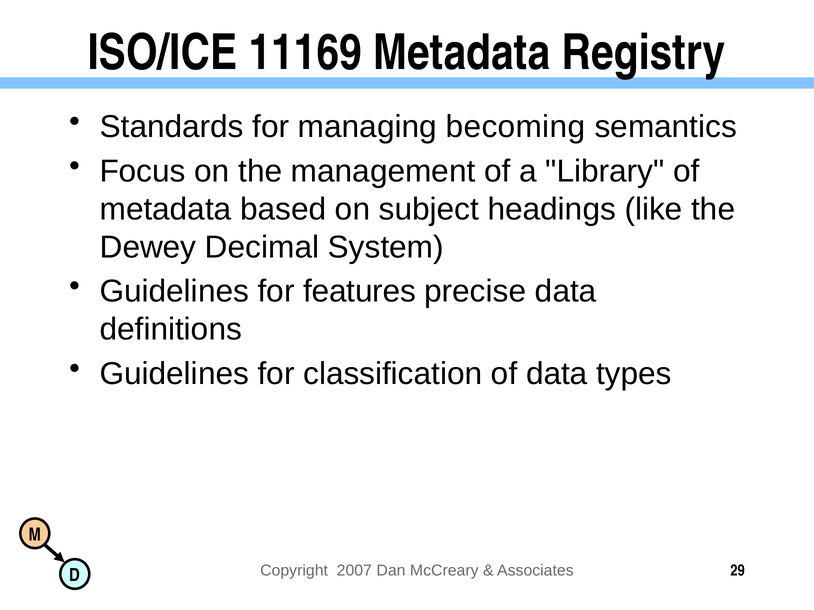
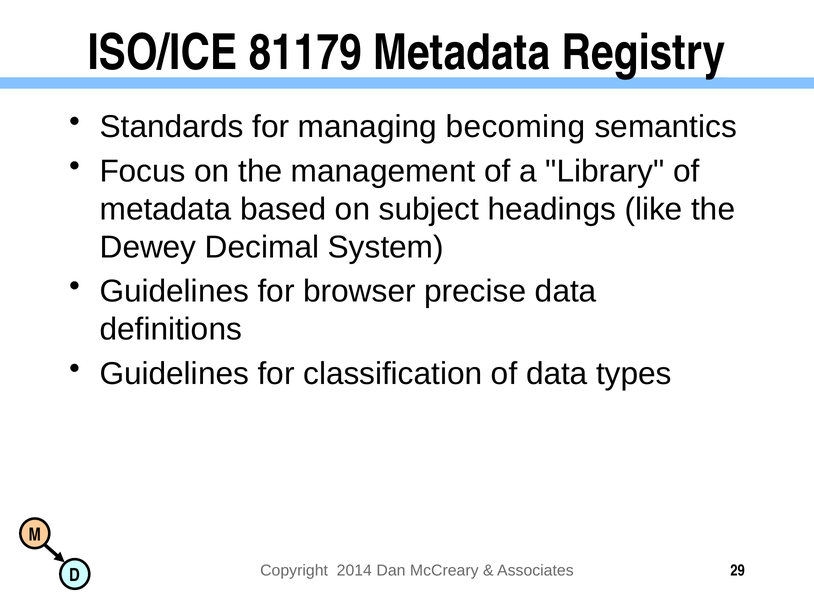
11169: 11169 -> 81179 (305, 53)
features: features -> browser (359, 292)
2007: 2007 -> 2014 (354, 571)
